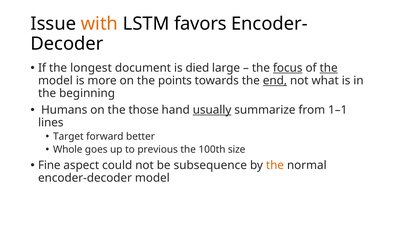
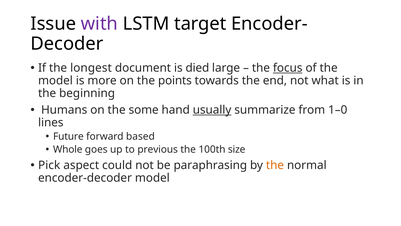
with colour: orange -> purple (99, 24)
favors: favors -> target (200, 24)
the underline: present -> none (329, 68)
end underline: present -> none (275, 80)
those: those -> some (144, 110)
1–1: 1–1 -> 1–0 (338, 110)
Target: Target -> Future (68, 136)
better: better -> based (140, 136)
Fine: Fine -> Pick (49, 165)
subsequence: subsequence -> paraphrasing (210, 165)
